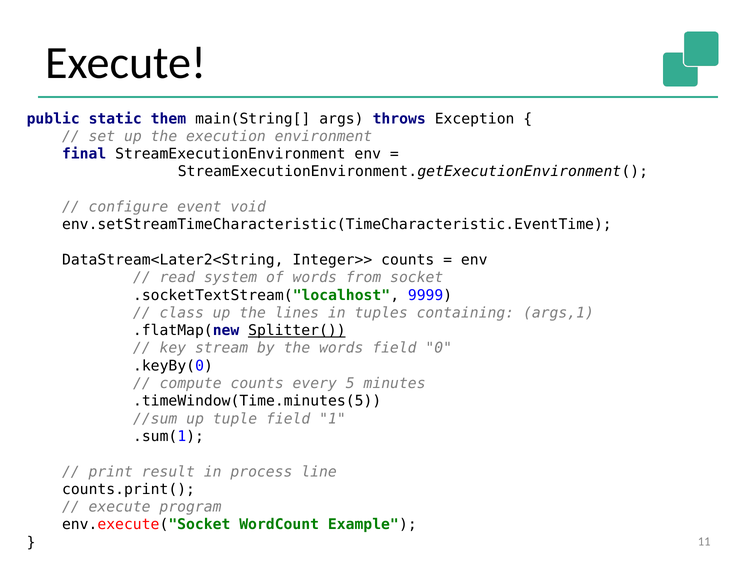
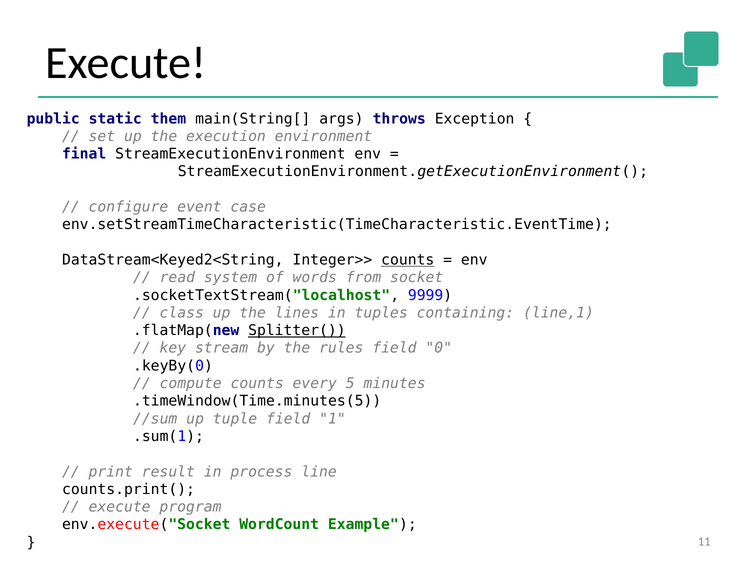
void: void -> case (248, 207)
DataStream<Later2<String: DataStream<Later2<String -> DataStream<Keyed2<String (173, 260)
counts underline: none -> present (408, 260)
args,1: args,1 -> line,1 (558, 313)
the words: words -> rules (341, 348)
